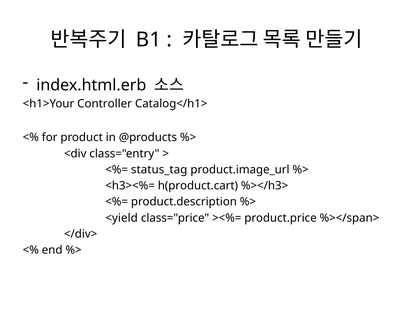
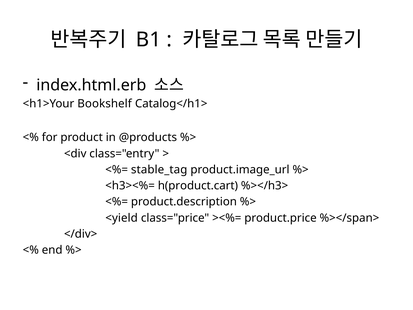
Controller: Controller -> Bookshelf (105, 104)
status_tag: status_tag -> stable_tag (159, 170)
